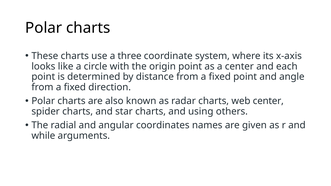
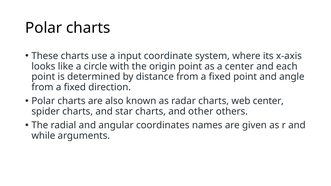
three: three -> input (130, 56)
using: using -> other (201, 112)
